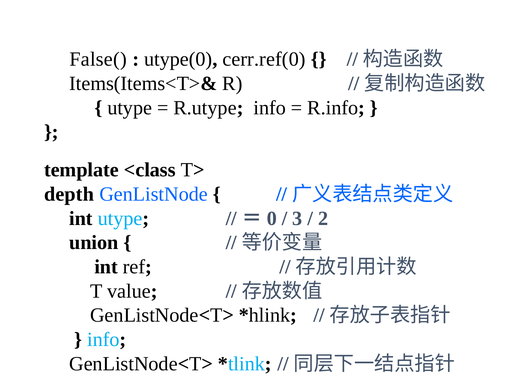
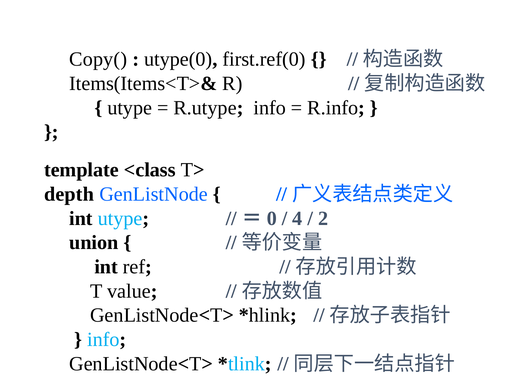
False(: False( -> Copy( (98, 59)
cerr.ref(0: cerr.ref(0 -> first.ref(0 (264, 59)
3: 3 -> 4 (297, 219)
